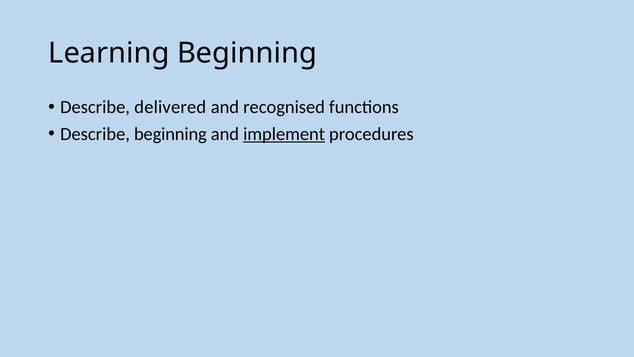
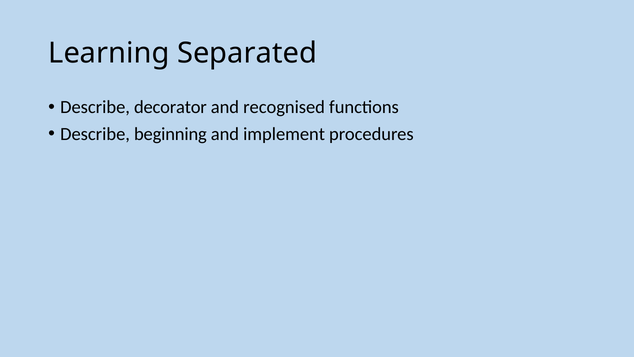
Learning Beginning: Beginning -> Separated (247, 53)
delivered: delivered -> decorator (170, 107)
implement underline: present -> none (284, 134)
